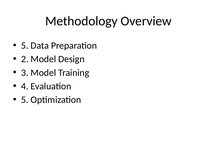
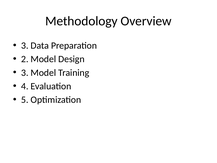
5: 5 -> 3 (25, 46)
